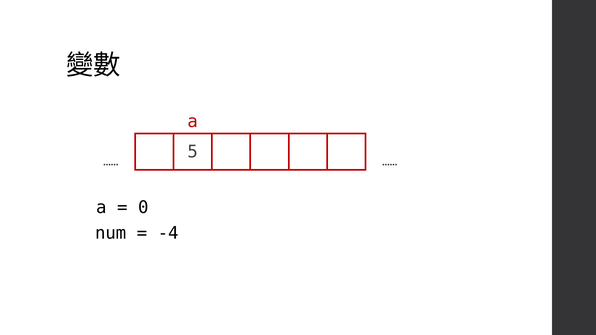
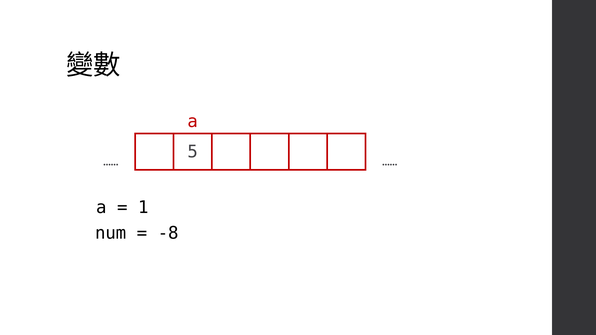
0: 0 -> 1 (143, 208)
-4: -4 -> -8 (168, 233)
